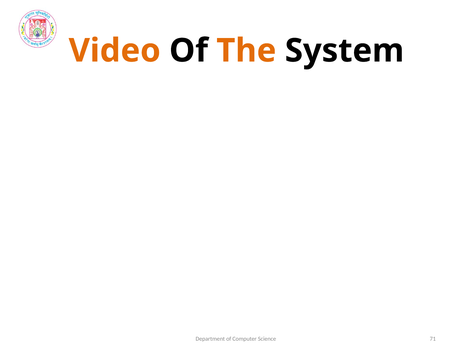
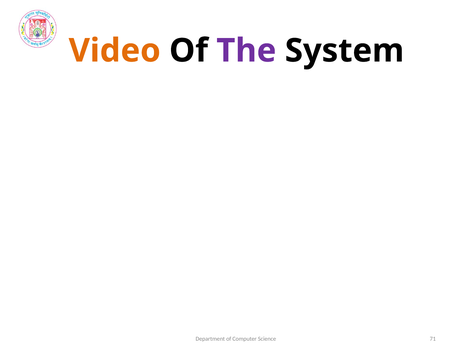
The colour: orange -> purple (246, 51)
